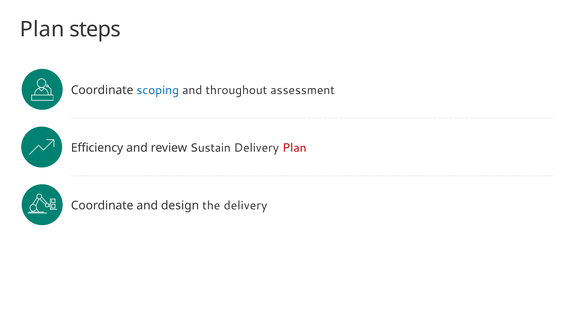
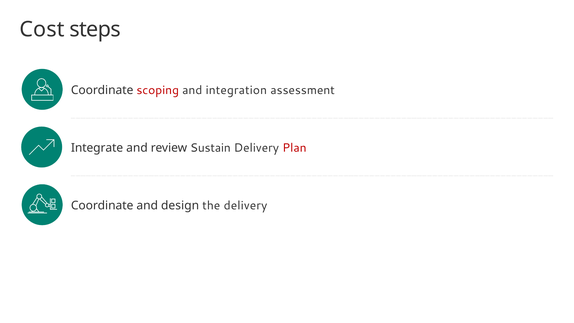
Plan: Plan -> Cost (42, 29)
scoping colour: blue -> red (158, 90)
throughout: throughout -> integration (236, 90)
Efficiency: Efficiency -> Integrate (97, 148)
